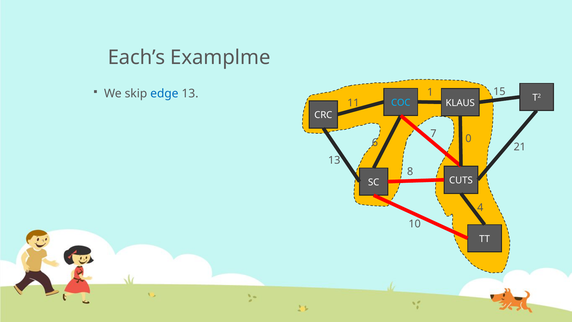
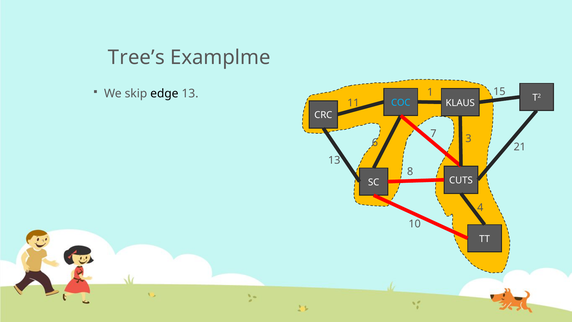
Each’s: Each’s -> Tree’s (136, 57)
edge colour: blue -> black (164, 93)
0: 0 -> 3 (468, 138)
